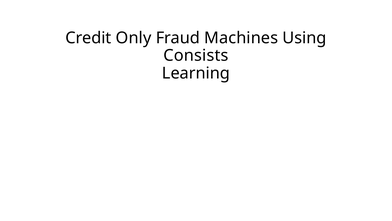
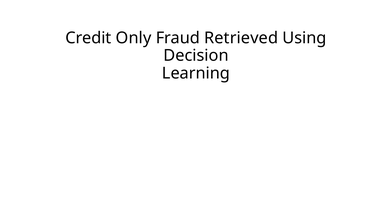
Machines: Machines -> Retrieved (241, 38)
Consists: Consists -> Decision (196, 55)
